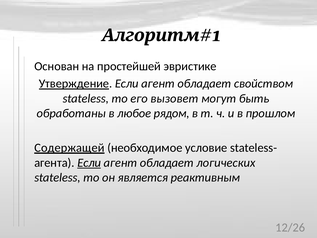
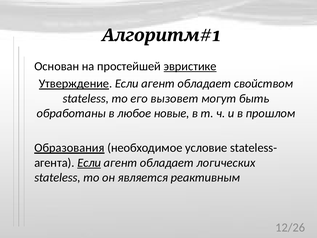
эвристике underline: none -> present (190, 66)
рядом: рядом -> новые (172, 113)
Содержащей: Содержащей -> Образования (69, 148)
